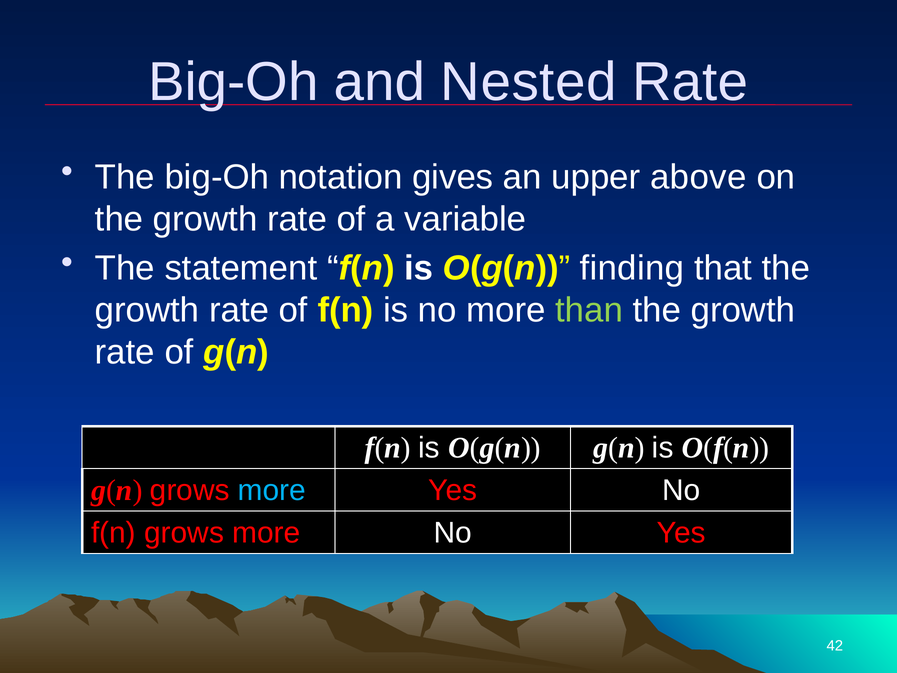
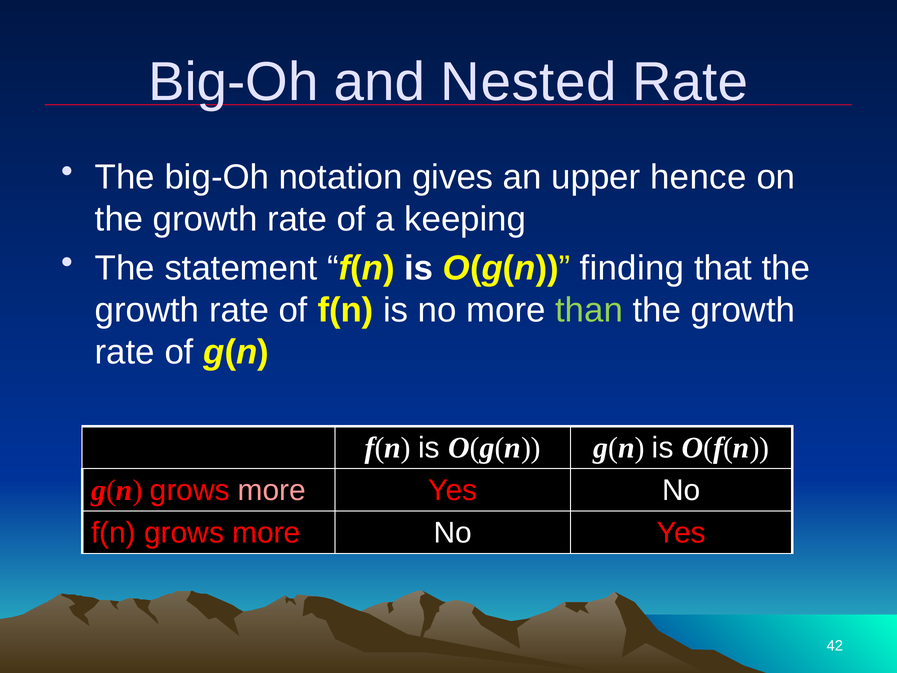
above: above -> hence (698, 177)
variable: variable -> keeping (465, 219)
more colour: light blue -> pink (272, 490)
